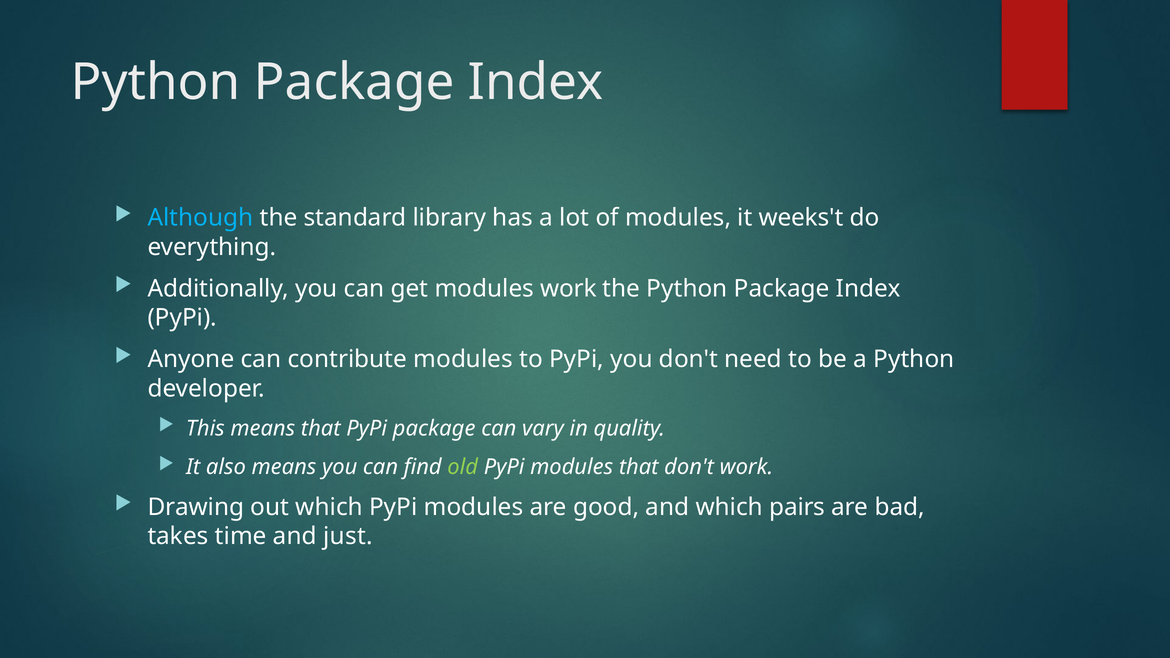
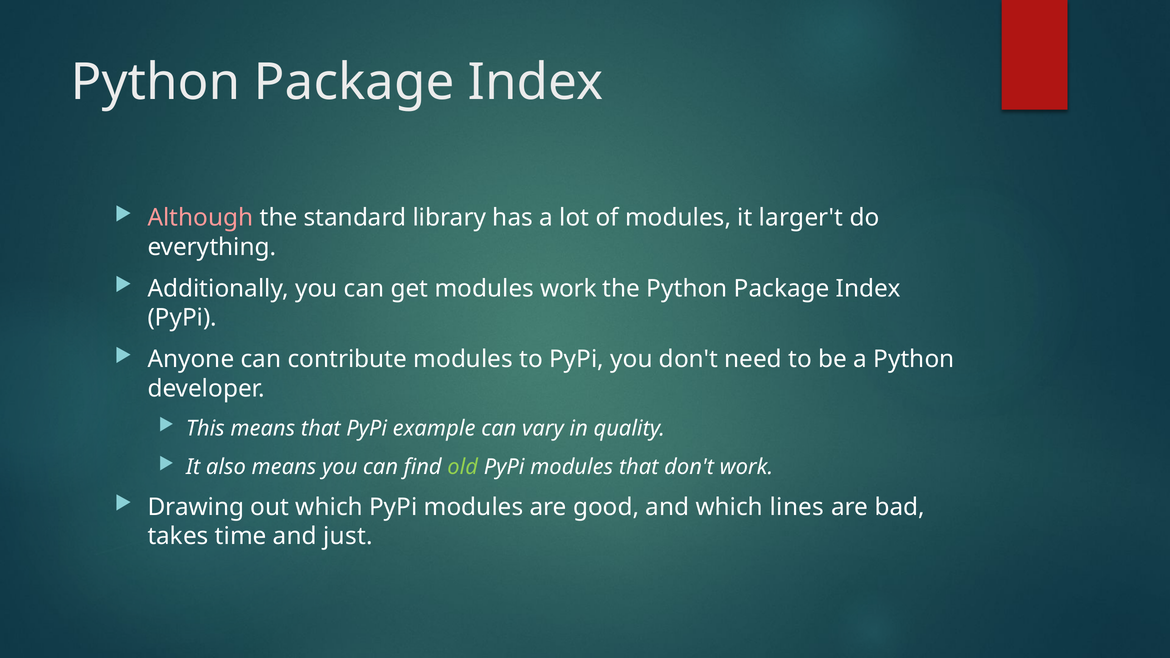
Although colour: light blue -> pink (200, 218)
weeks't: weeks't -> larger't (801, 218)
PyPi package: package -> example (434, 428)
pairs: pairs -> lines (797, 507)
